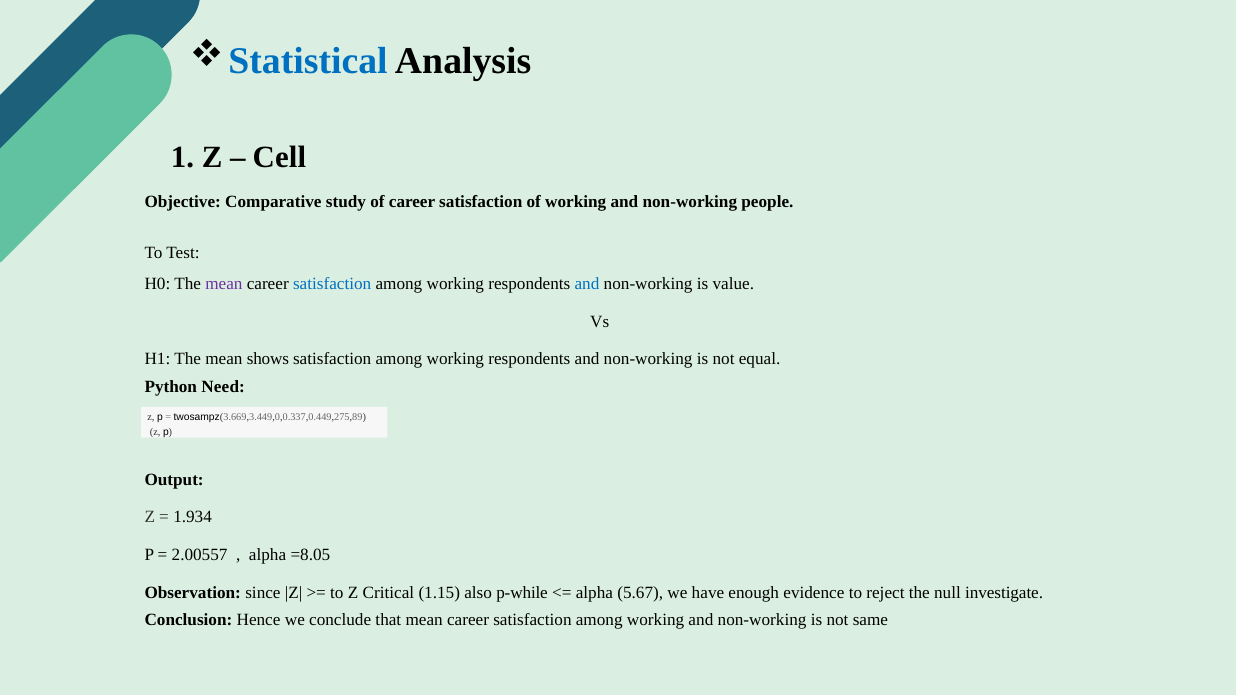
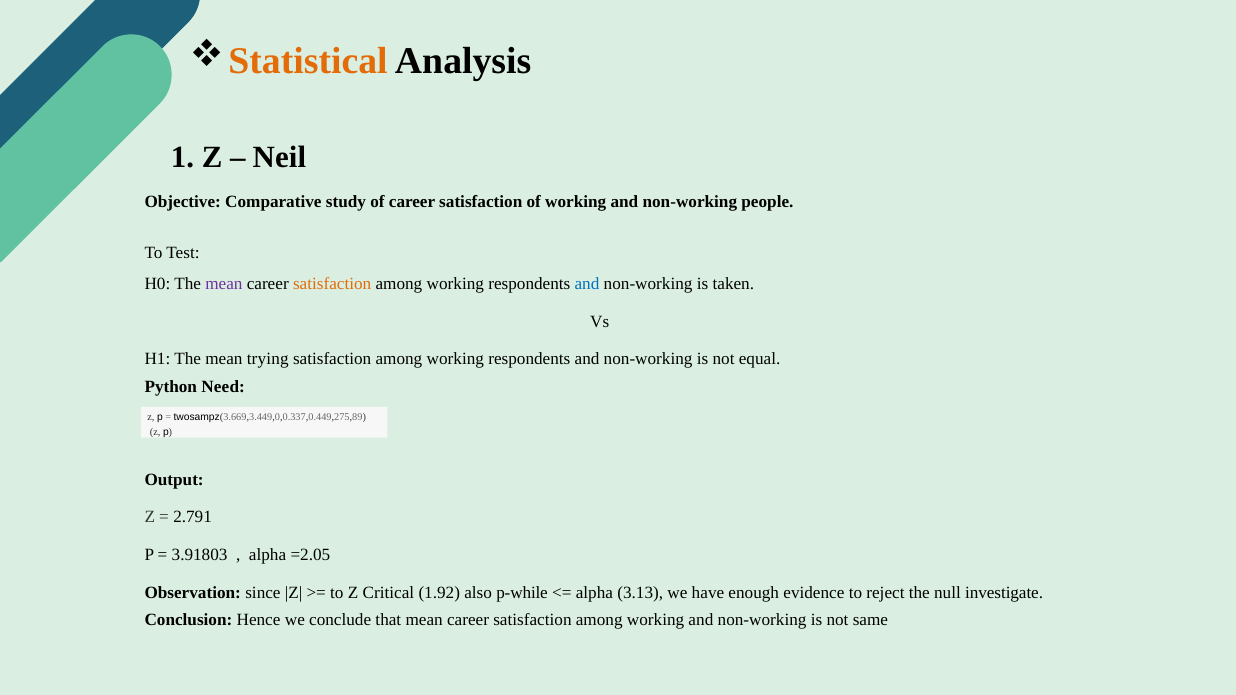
Statistical colour: blue -> orange (308, 61)
Cell: Cell -> Neil (279, 158)
satisfaction colour: blue -> orange (332, 284)
value: value -> taken (733, 284)
shows: shows -> trying (268, 359)
1.934: 1.934 -> 2.791 (193, 517)
2.00557: 2.00557 -> 3.91803 (200, 555)
=8.05: =8.05 -> =2.05 (310, 555)
1.15: 1.15 -> 1.92 (439, 593)
5.67: 5.67 -> 3.13 (640, 593)
